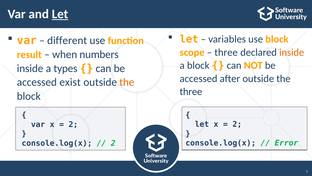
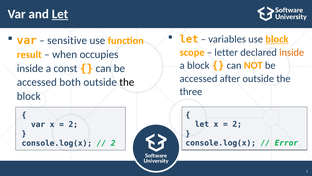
block underline: none -> present (277, 39)
different: different -> sensitive (67, 40)
three: three -> letter (226, 52)
numbers: numbers -> occupies (99, 54)
types: types -> const (65, 68)
exist: exist -> both (70, 82)
the colour: orange -> black (127, 82)
